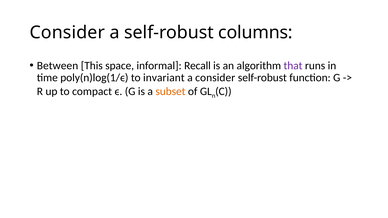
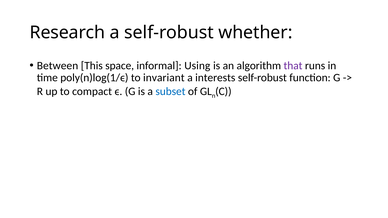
Consider: Consider -> Research (67, 33)
columns: columns -> whether (255, 33)
Recall: Recall -> Using (197, 66)
a consider: consider -> interests (215, 78)
subset colour: orange -> blue (170, 91)
